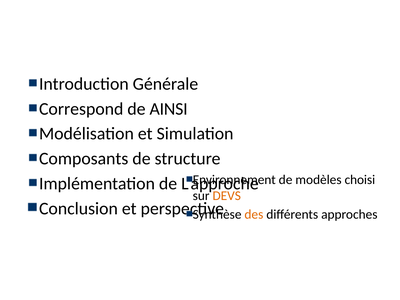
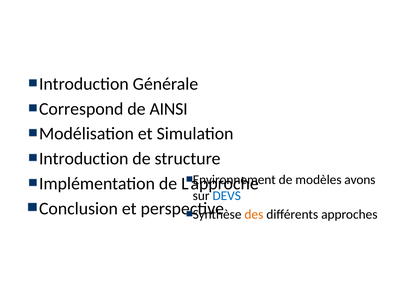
Composants: Composants -> Introduction (84, 159)
choisi: choisi -> avons (360, 180)
DEVS colour: orange -> blue (227, 196)
